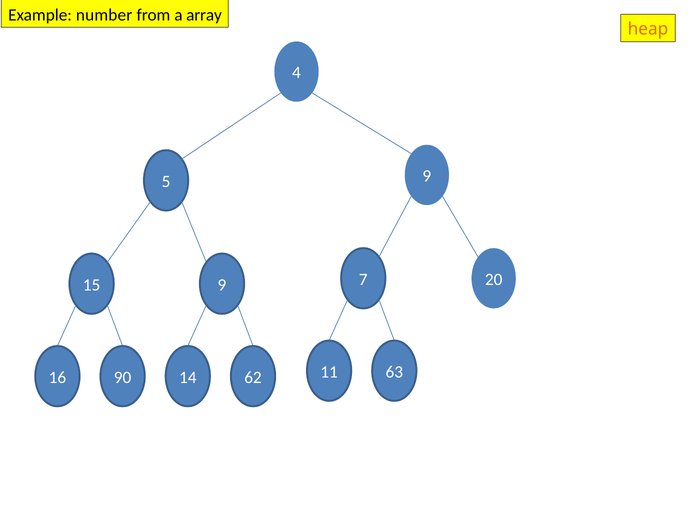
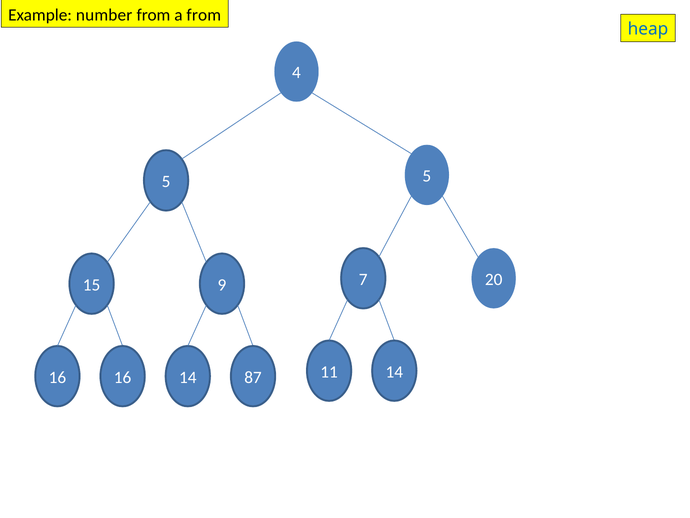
a array: array -> from (204, 15)
heap colour: orange -> blue (648, 29)
5 9: 9 -> 5 (427, 176)
11 63: 63 -> 14 (394, 372)
16 90: 90 -> 16 (123, 377)
62: 62 -> 87 (253, 377)
